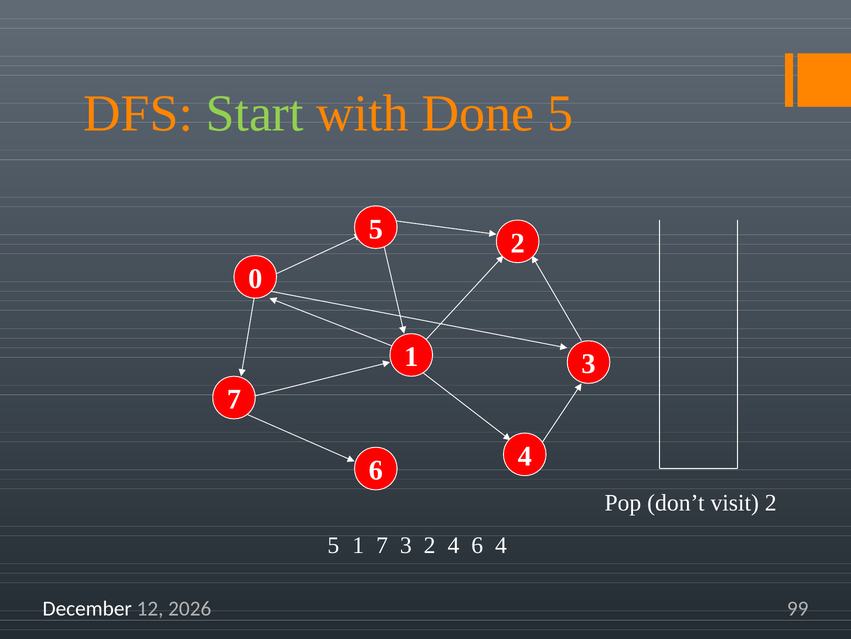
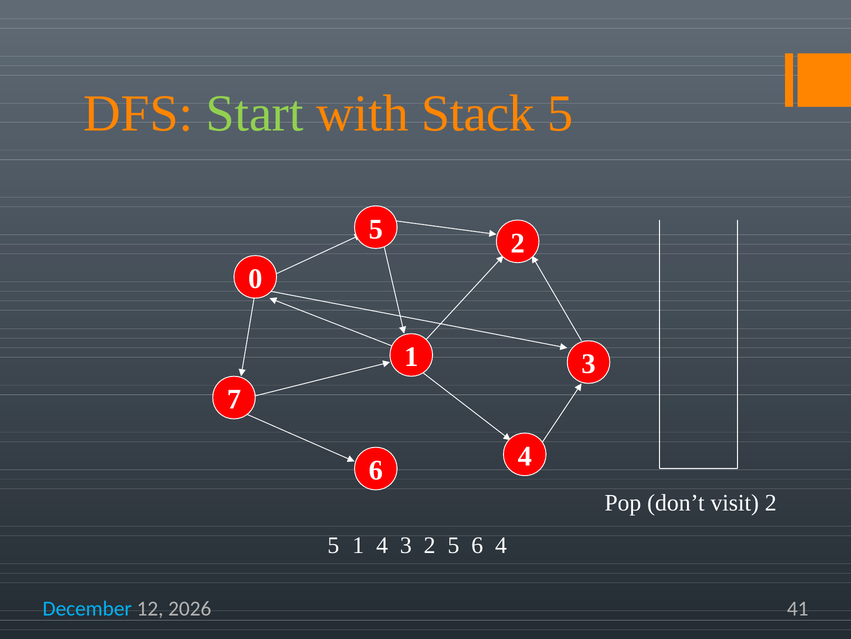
Done: Done -> Stack (478, 114)
1 7: 7 -> 4 (382, 545)
3 2 4: 4 -> 5 (453, 545)
December colour: white -> light blue (87, 608)
99: 99 -> 41 (798, 608)
